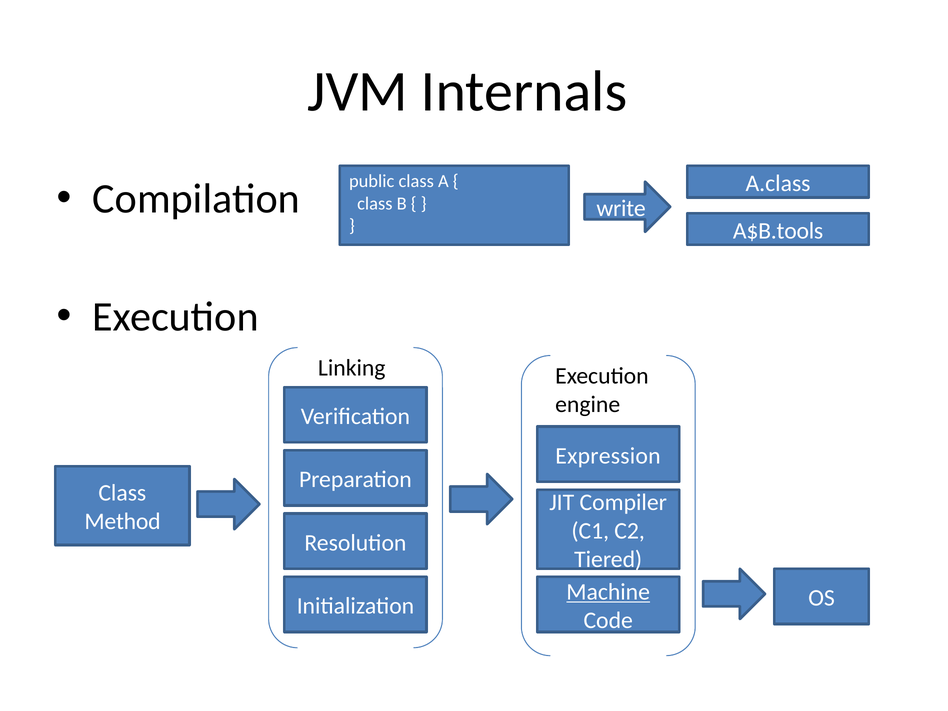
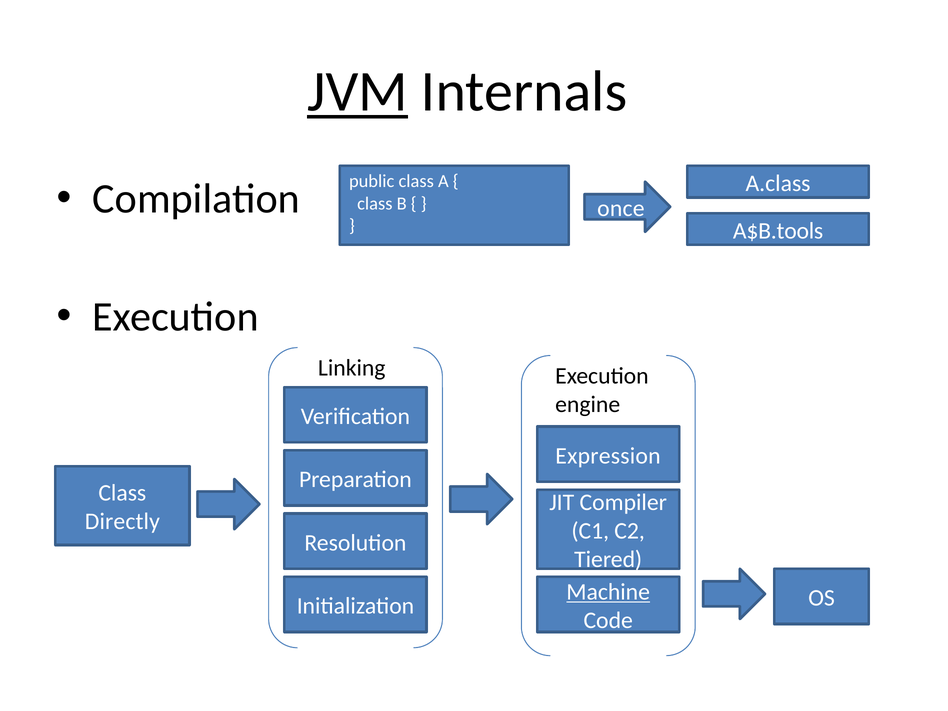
JVM underline: none -> present (357, 92)
write: write -> once (621, 208)
Method: Method -> Directly (122, 521)
